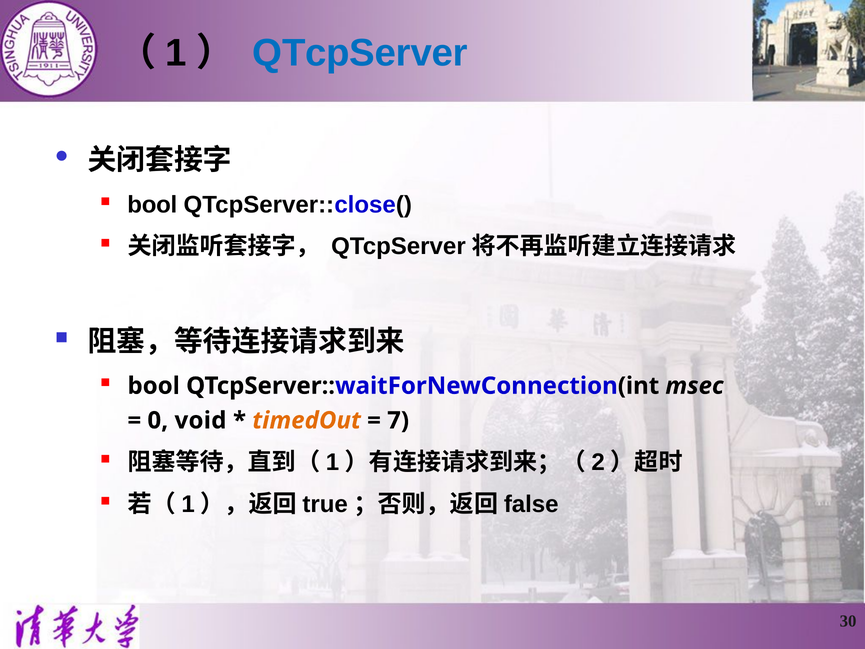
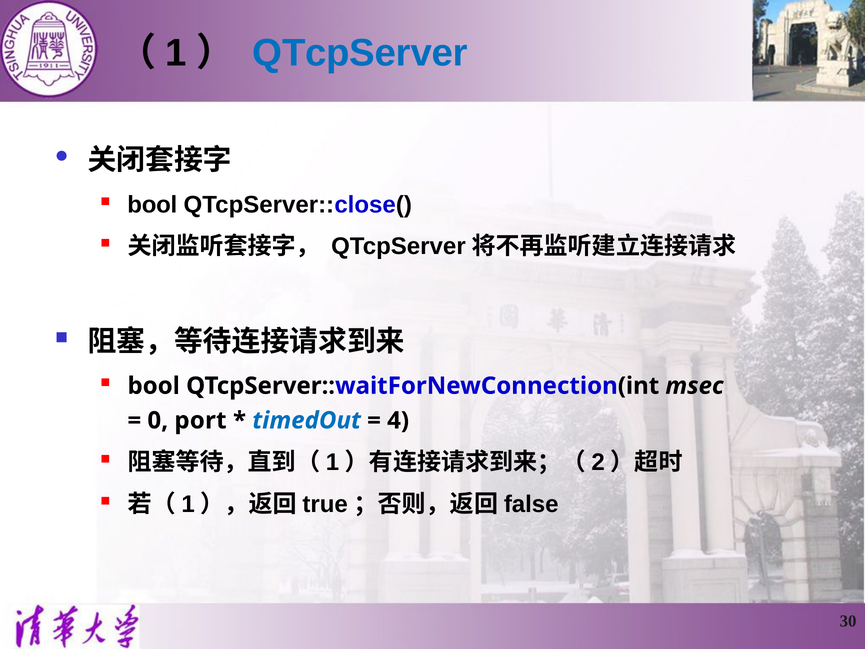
void: void -> port (200, 420)
timedOut colour: orange -> blue (307, 420)
7: 7 -> 4 (398, 420)
